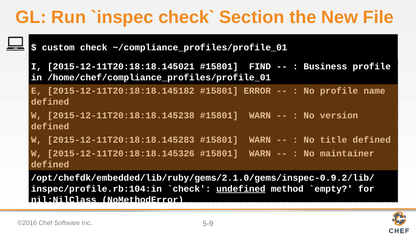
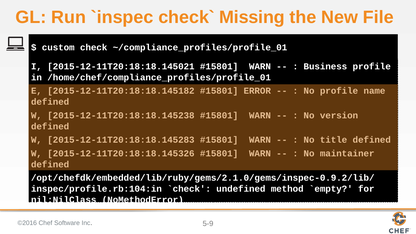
Section: Section -> Missing (252, 17)
FIND: FIND -> WARN (260, 67)
undefined underline: present -> none (241, 189)
